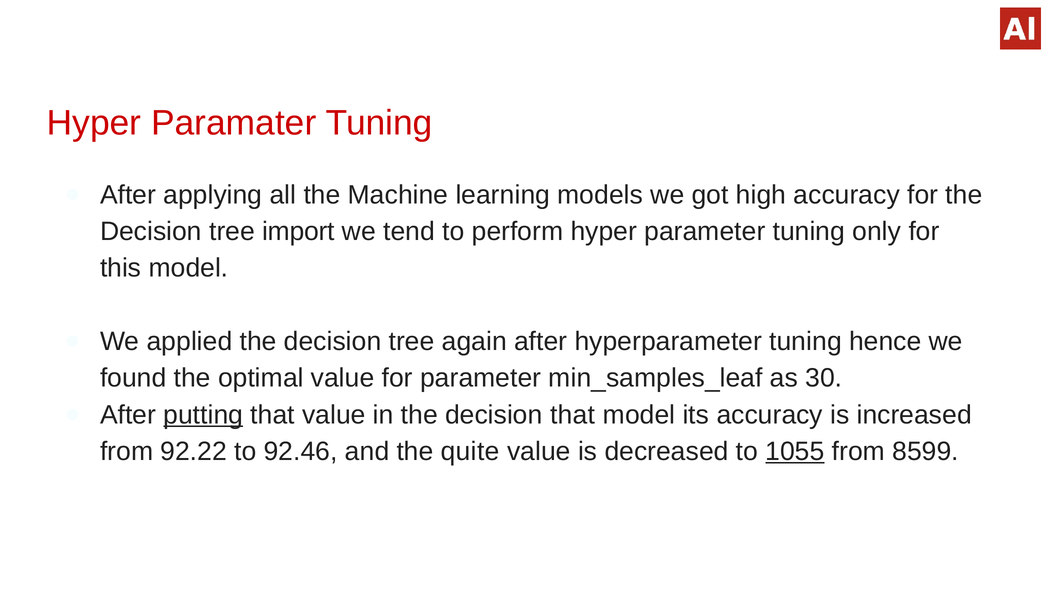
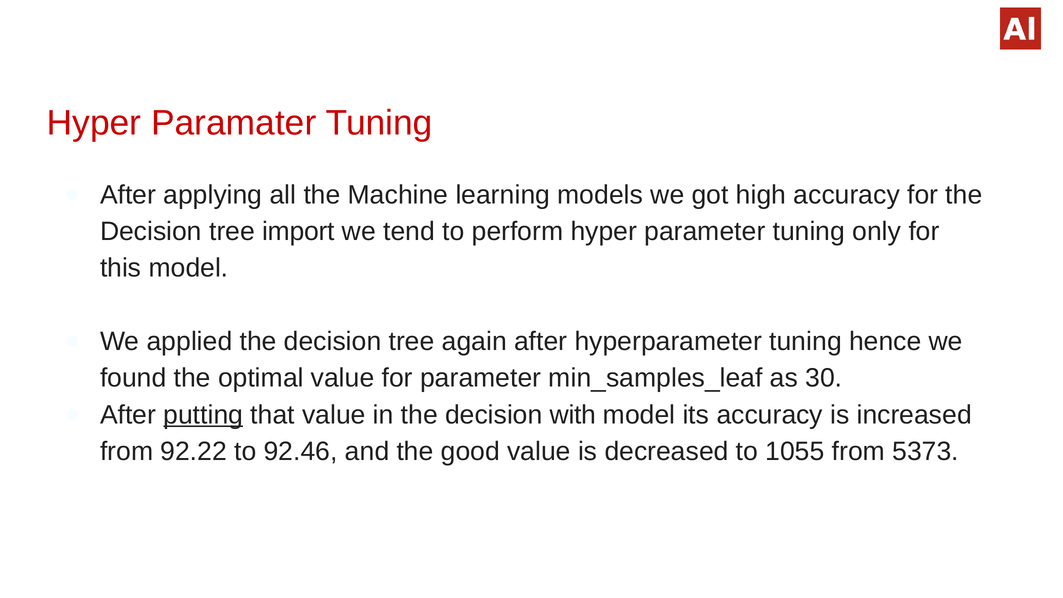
decision that: that -> with (573, 415)
quite: quite -> good (470, 451)
1055 underline: present -> none (795, 451)
8599: 8599 -> 5373 (926, 451)
